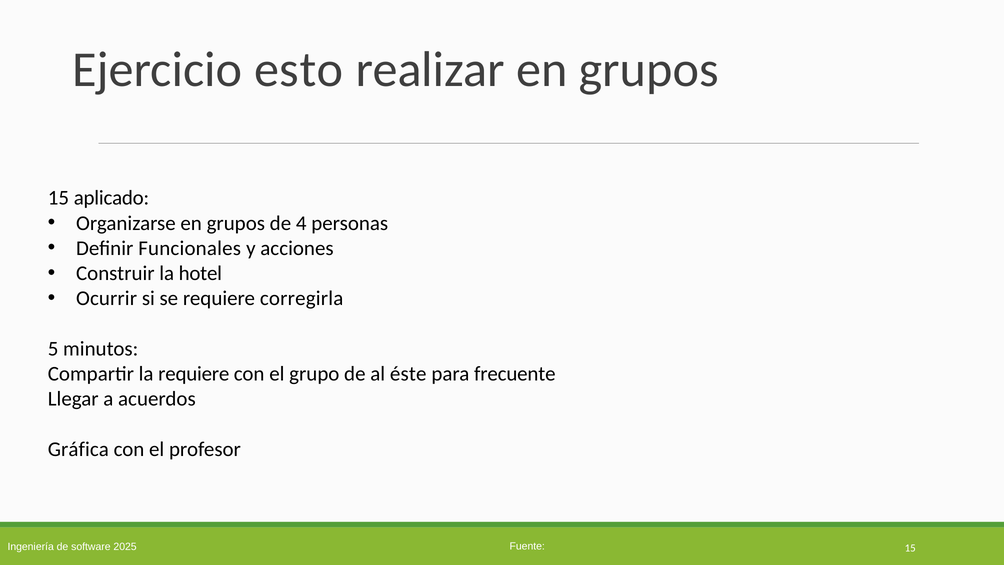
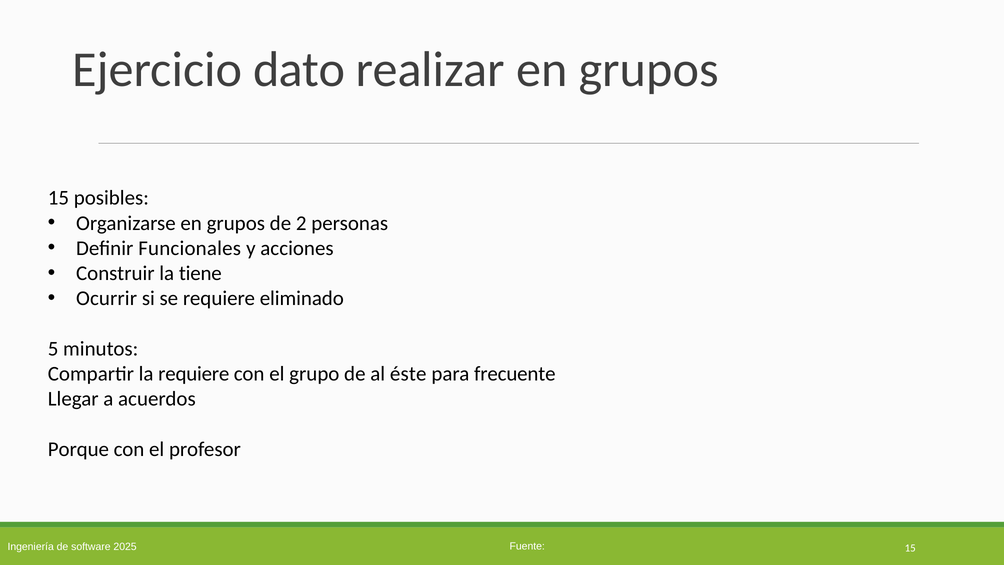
esto: esto -> dato (299, 70)
aplicado: aplicado -> posibles (111, 198)
4: 4 -> 2 (301, 223)
hotel: hotel -> tiene (200, 273)
corregirla: corregirla -> eliminado (302, 298)
Gráfica: Gráfica -> Porque (78, 449)
